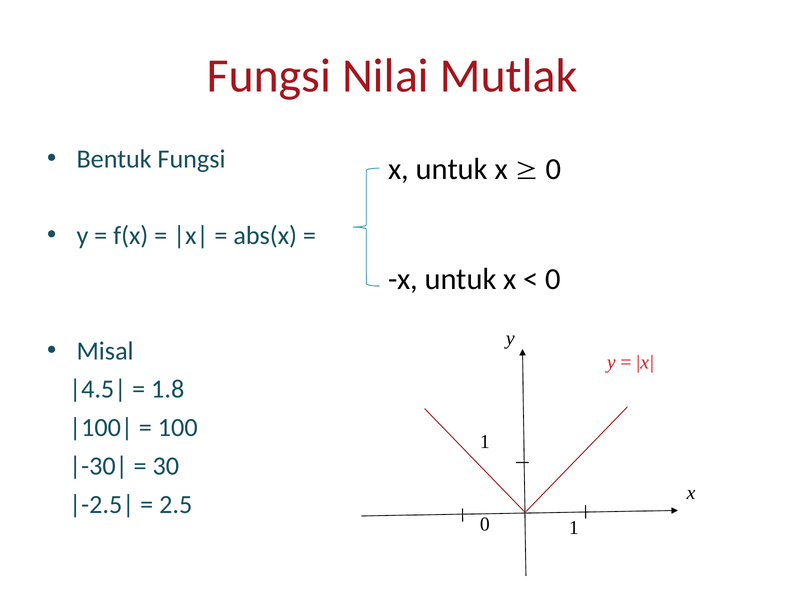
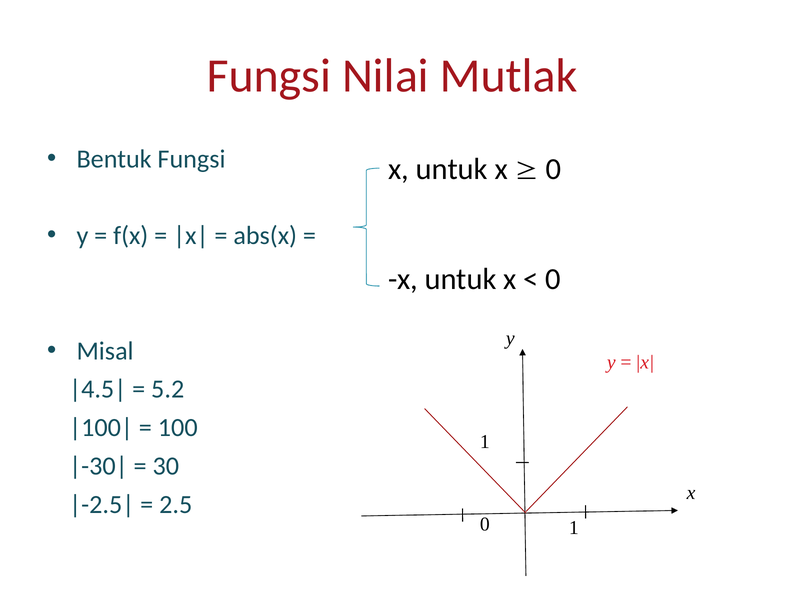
1.8: 1.8 -> 5.2 (168, 389)
